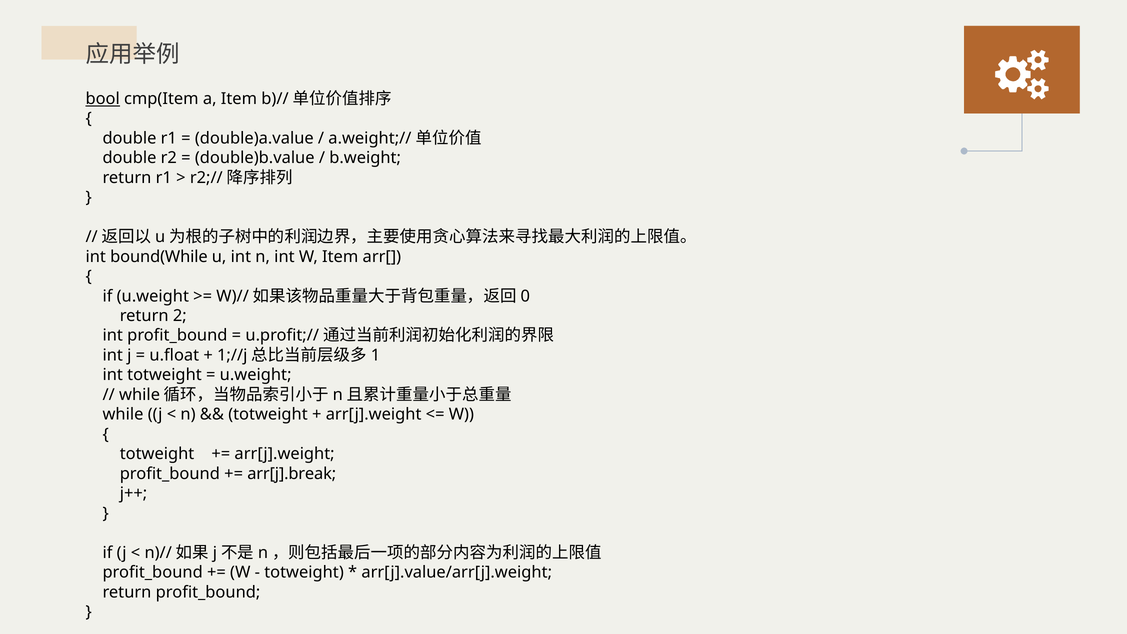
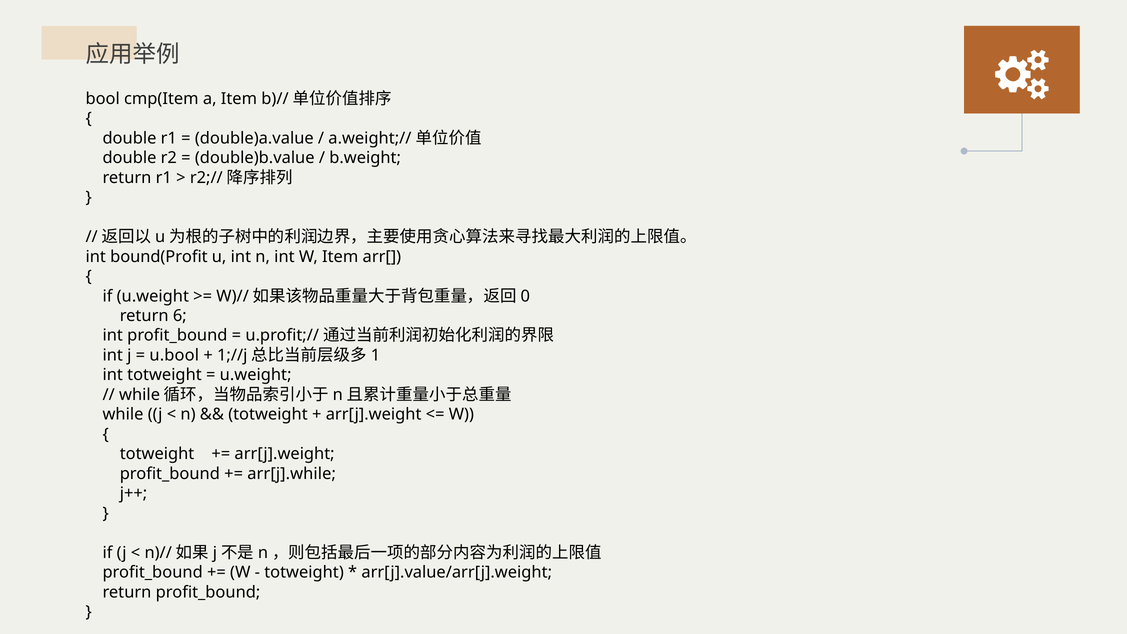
bool underline: present -> none (103, 99)
bound(While: bound(While -> bound(Profit (159, 257)
2: 2 -> 6 (180, 316)
u.float: u.float -> u.bool (174, 355)
arr[j].break: arr[j].break -> arr[j].while (292, 474)
